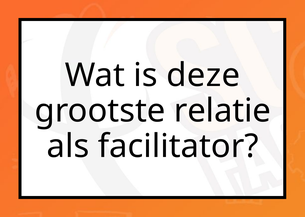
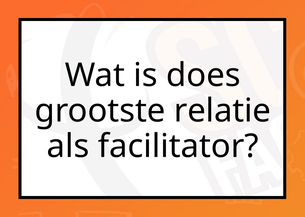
deze: deze -> does (203, 75)
